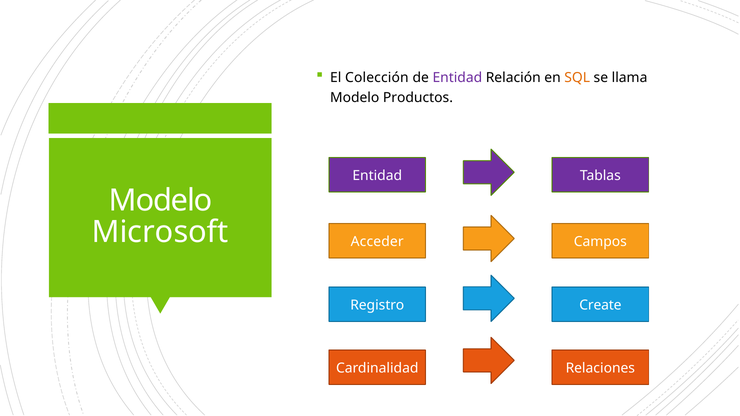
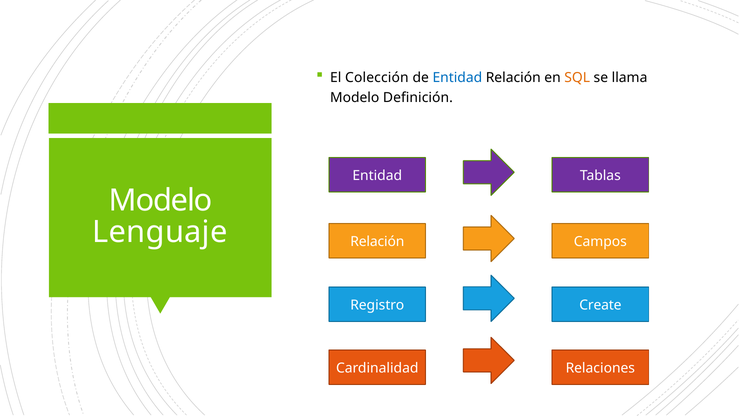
Entidad colour: purple -> blue (457, 78)
Productos: Productos -> Definición (418, 98)
Microsoft: Microsoft -> Lenguaje (160, 232)
Acceder: Acceder -> Relación (377, 242)
